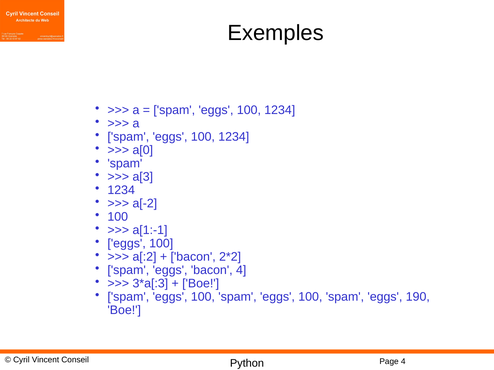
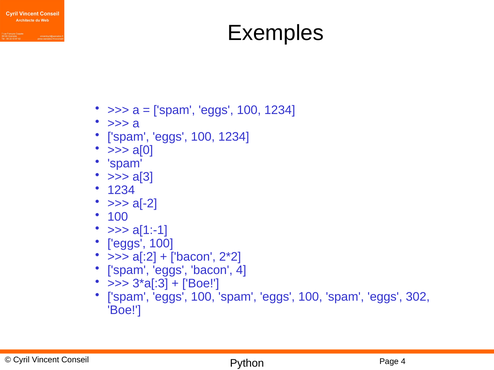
190: 190 -> 302 (418, 297)
